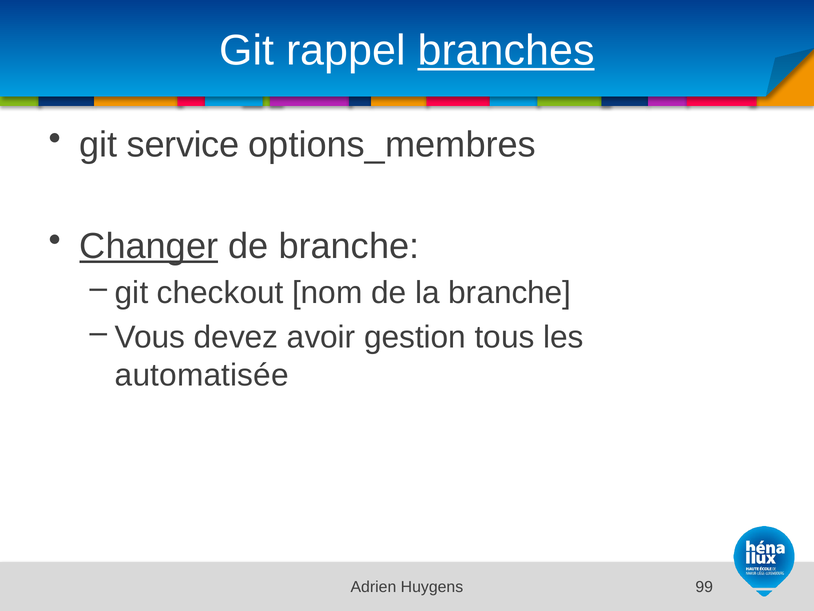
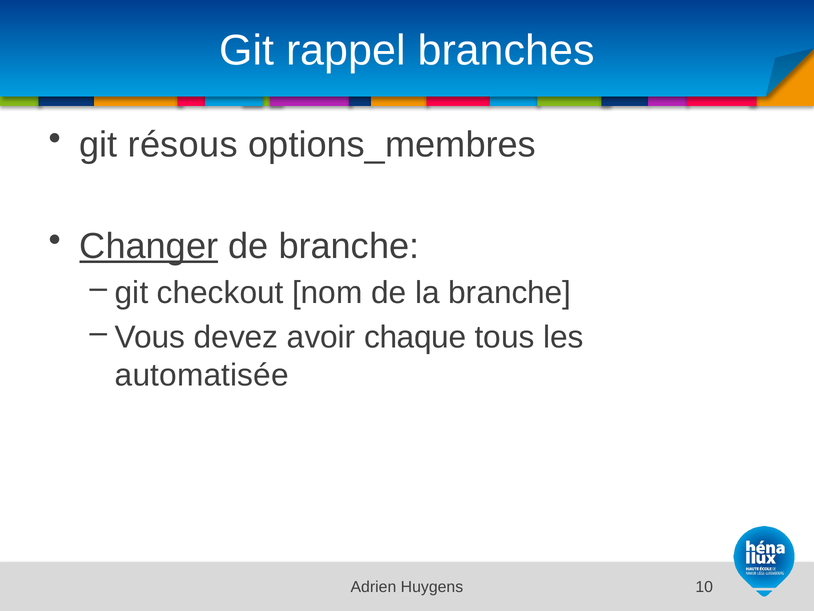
branches underline: present -> none (506, 51)
service: service -> résous (183, 145)
gestion: gestion -> chaque (415, 337)
99: 99 -> 10 (704, 587)
